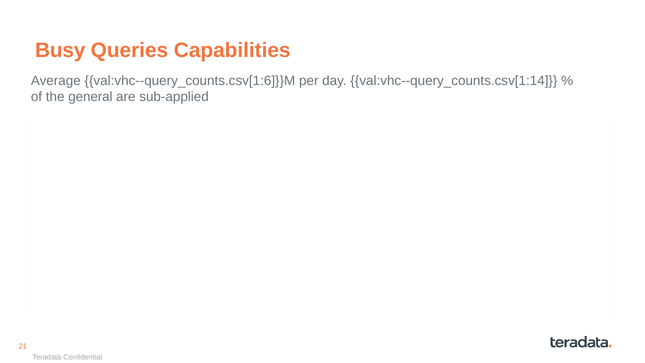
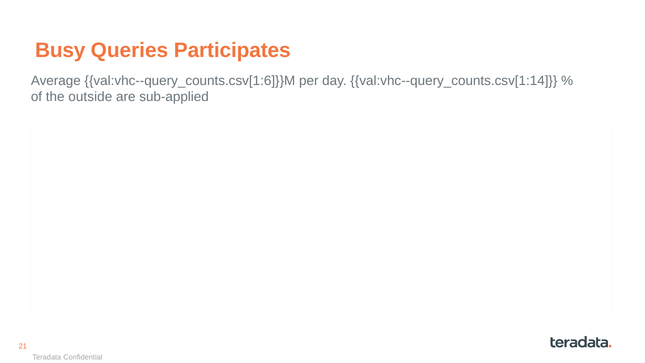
Capabilities: Capabilities -> Participates (232, 50)
general: general -> outside (90, 97)
